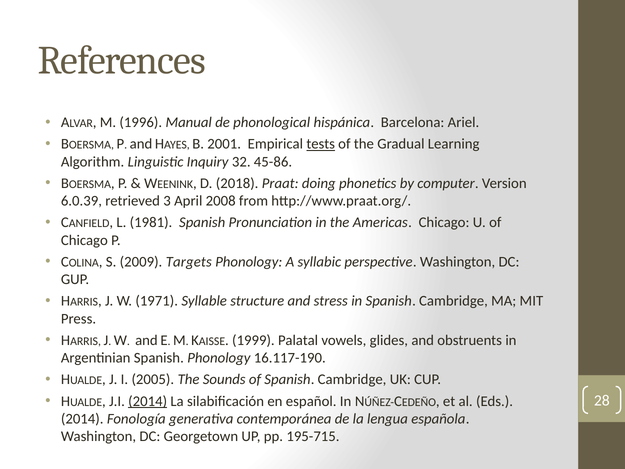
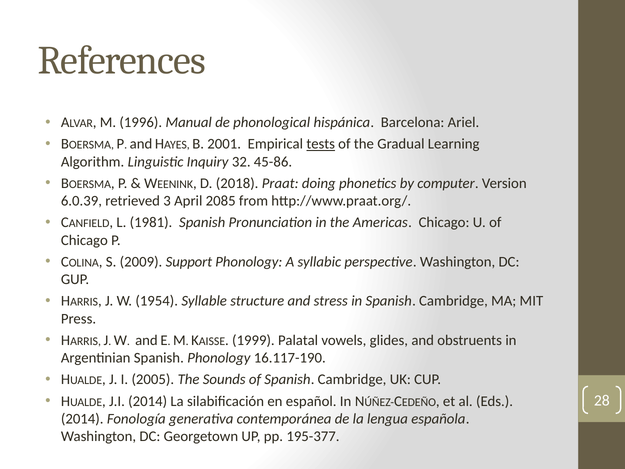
2008: 2008 -> 2085 (221, 201)
Targets: Targets -> Support (189, 262)
1971: 1971 -> 1954 (157, 301)
2014 underline: present -> none (148, 401)
195-715: 195-715 -> 195-377 (313, 436)
